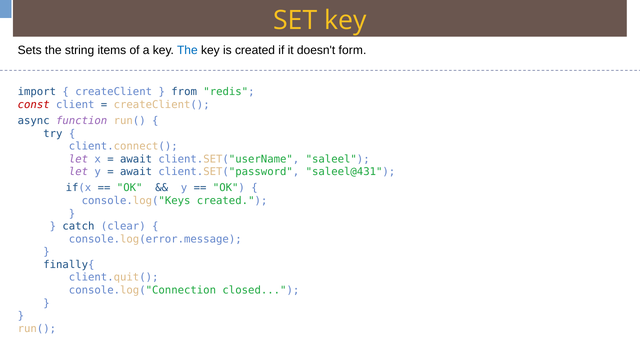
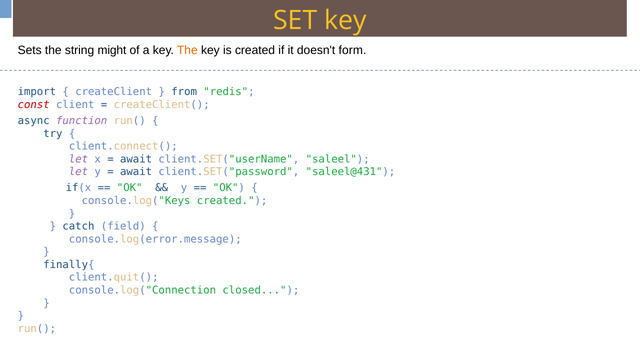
items: items -> might (112, 50)
The colour: blue -> orange (187, 50)
clear: clear -> field (123, 226)
